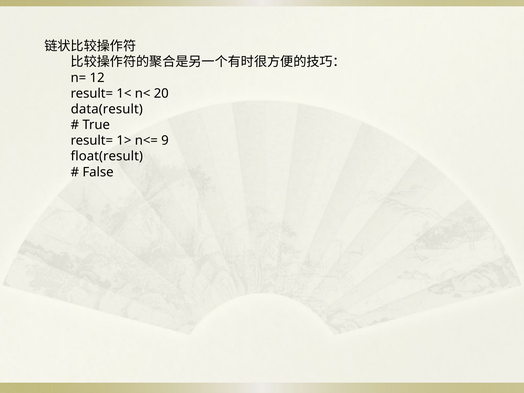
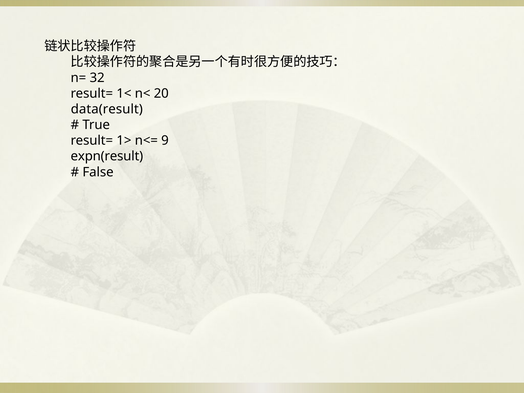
12: 12 -> 32 (97, 78)
float(result: float(result -> expn(result (107, 156)
